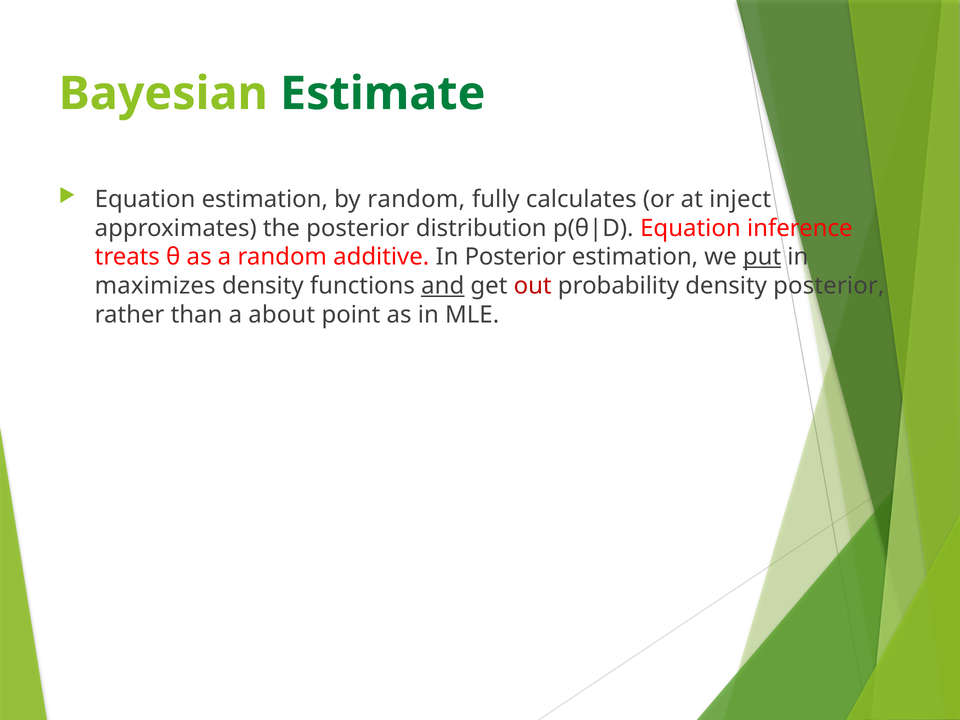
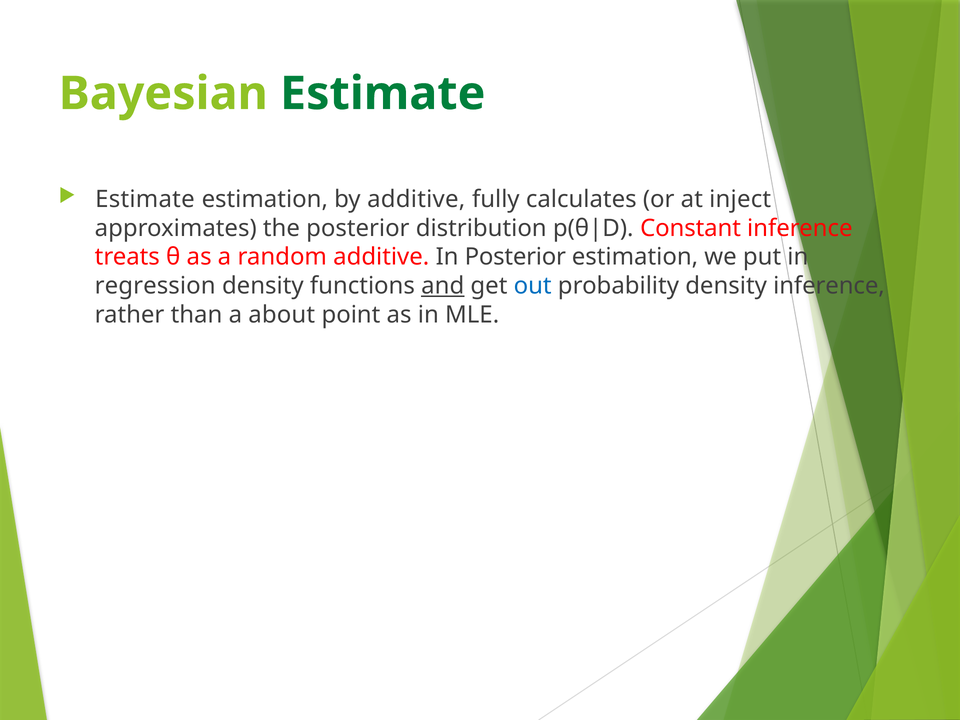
Equation: Equation -> Estimate (145, 199)
by random: random -> additive (416, 199)
Equation: Equation -> Constant (691, 228)
put underline: present -> none (762, 257)
maximizes: maximizes -> regression (155, 286)
out colour: red -> blue (533, 286)
density posterior: posterior -> inference (829, 286)
